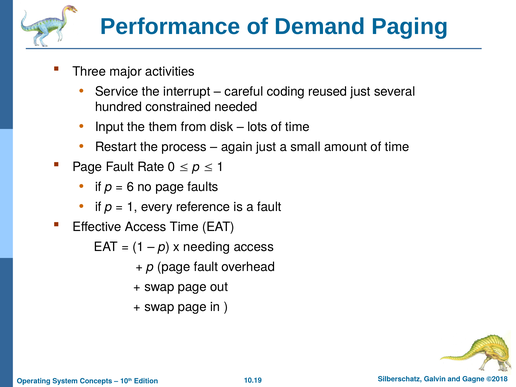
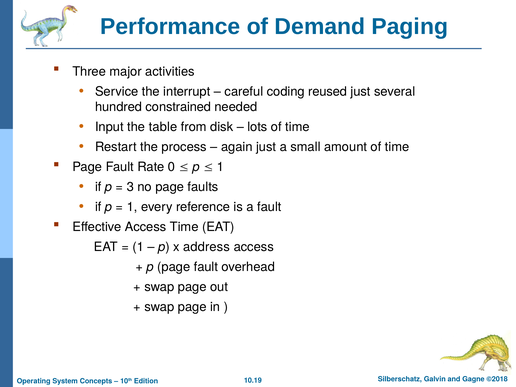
them: them -> table (163, 127)
6: 6 -> 3 (130, 187)
needing: needing -> address (207, 247)
